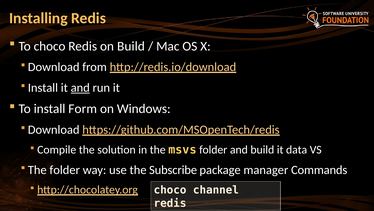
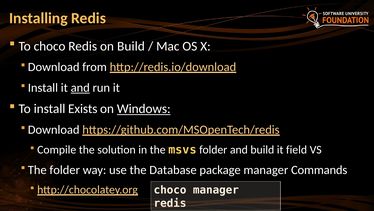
Form: Form -> Exists (83, 109)
Windows underline: none -> present (144, 109)
data: data -> field (297, 149)
Subscribe: Subscribe -> Database (173, 169)
choco channel: channel -> manager (216, 190)
